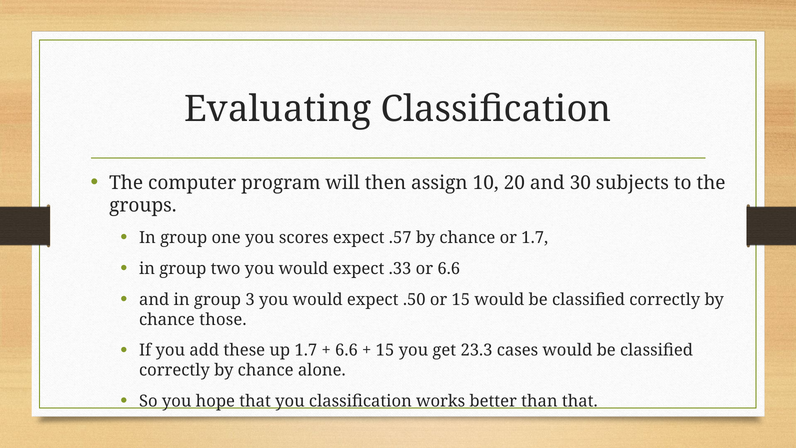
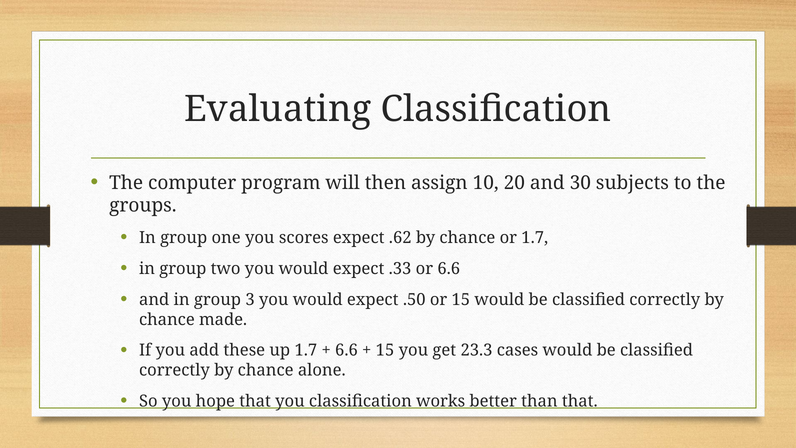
.57: .57 -> .62 (400, 238)
those: those -> made (223, 319)
